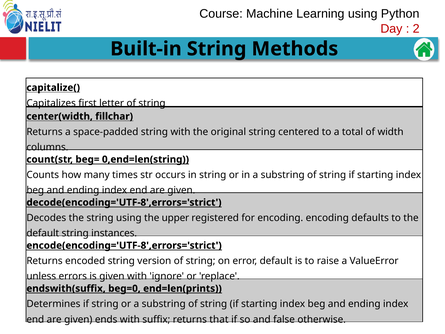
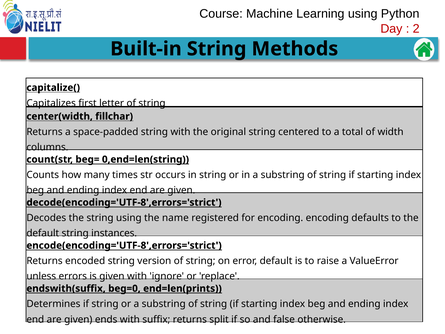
upper: upper -> name (175, 218)
that: that -> split (219, 319)
